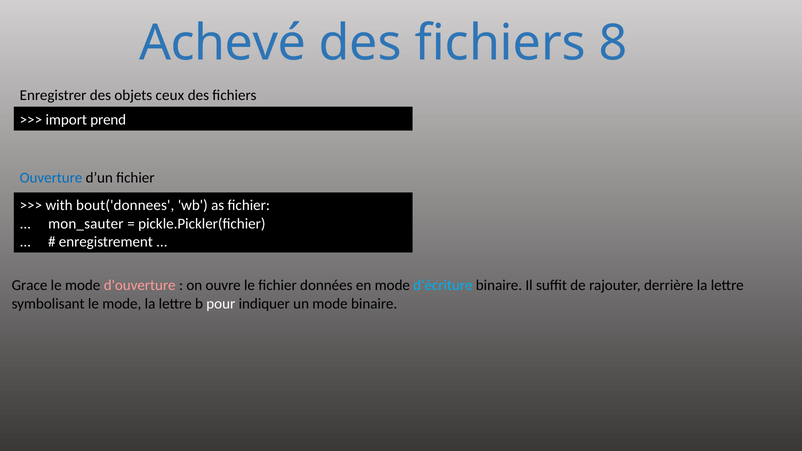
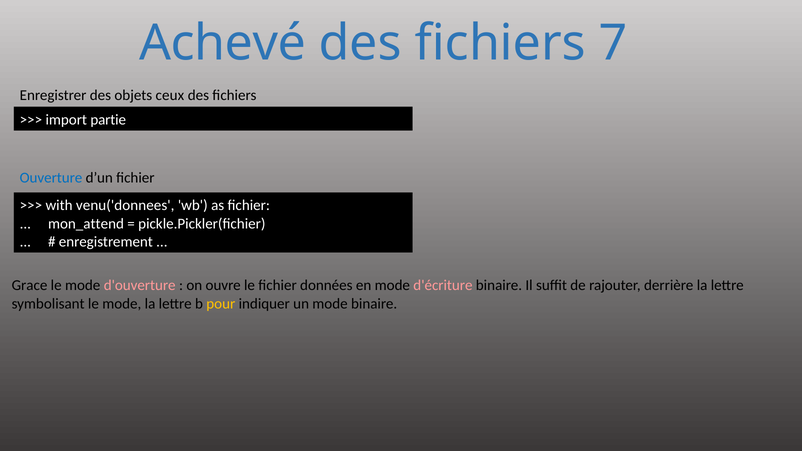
8: 8 -> 7 (613, 43)
prend: prend -> partie (108, 120)
bout('donnees: bout('donnees -> venu('donnees (125, 206)
mon_sauter: mon_sauter -> mon_attend (86, 224)
d'écriture colour: light blue -> pink (443, 286)
pour colour: white -> yellow (221, 304)
